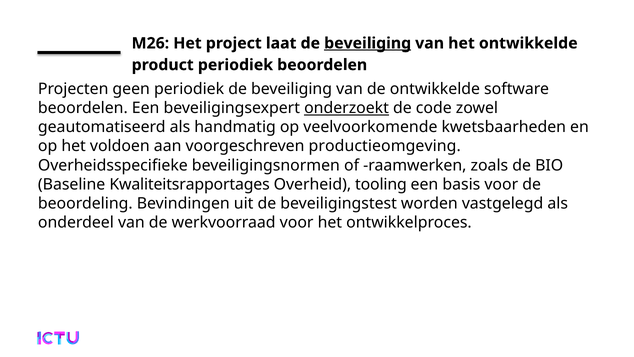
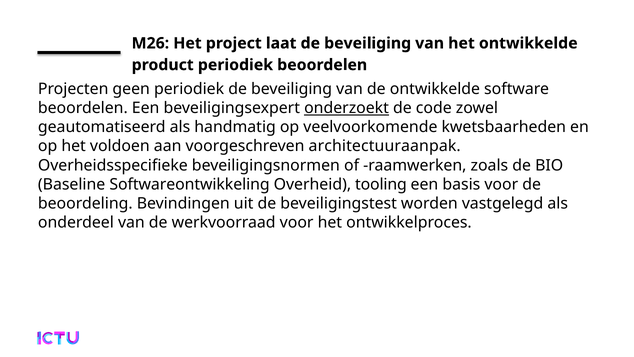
beveiliging underline: present -> none (368, 43)
productieomgeving: productieomgeving -> architectuuraanpak (385, 146)
Kwaliteitsrapportages: Kwaliteitsrapportages -> Softwareontwikkeling (190, 184)
